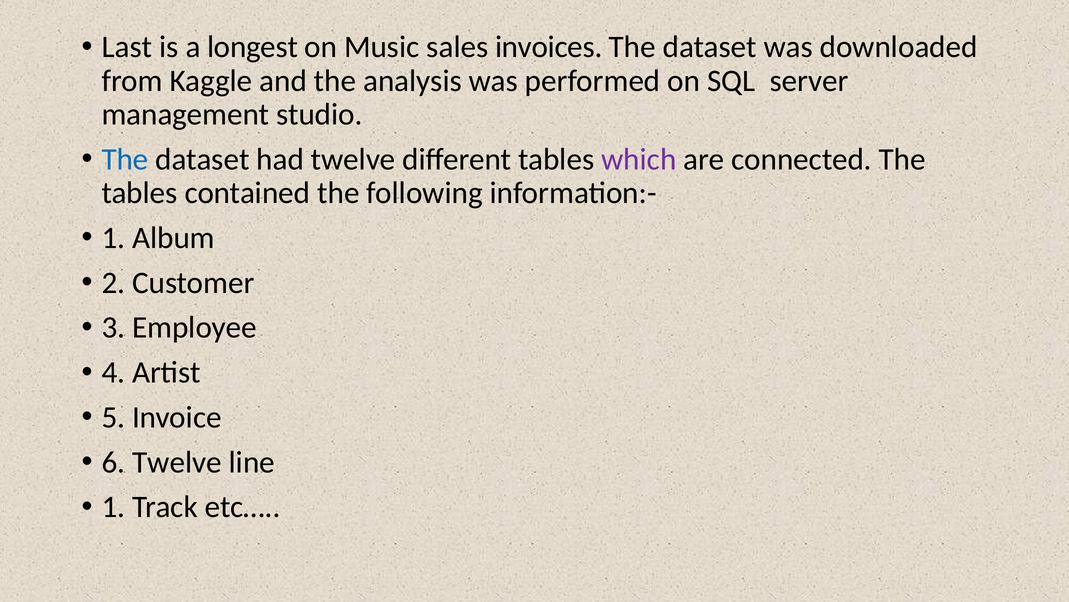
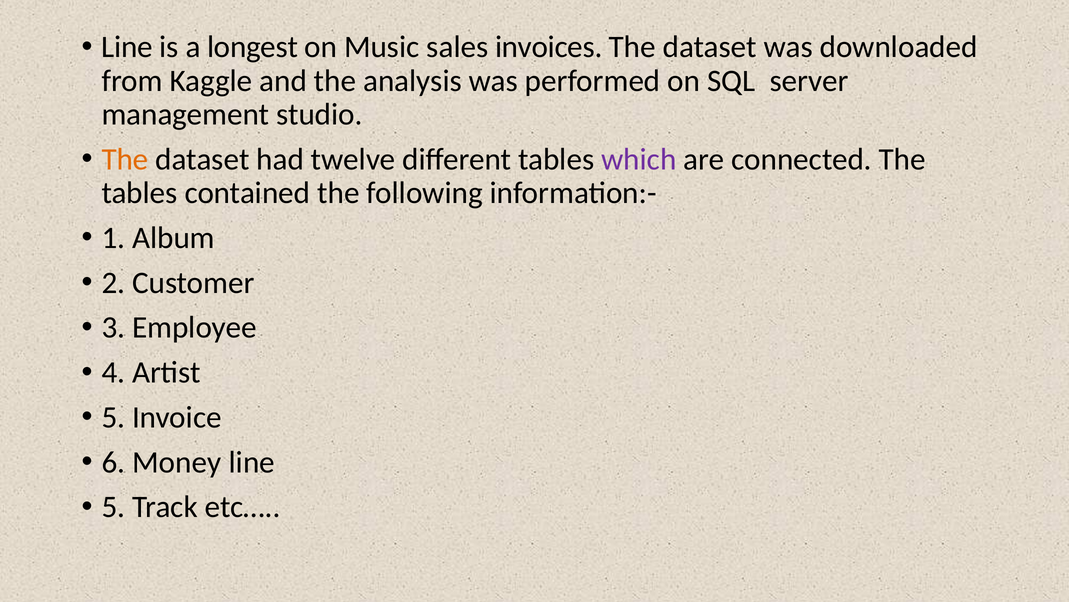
Last: Last -> Line (127, 47)
The colour: blue -> orange (125, 159)
6 Twelve: Twelve -> Money (177, 462)
1: 1 -> 5 (113, 507)
